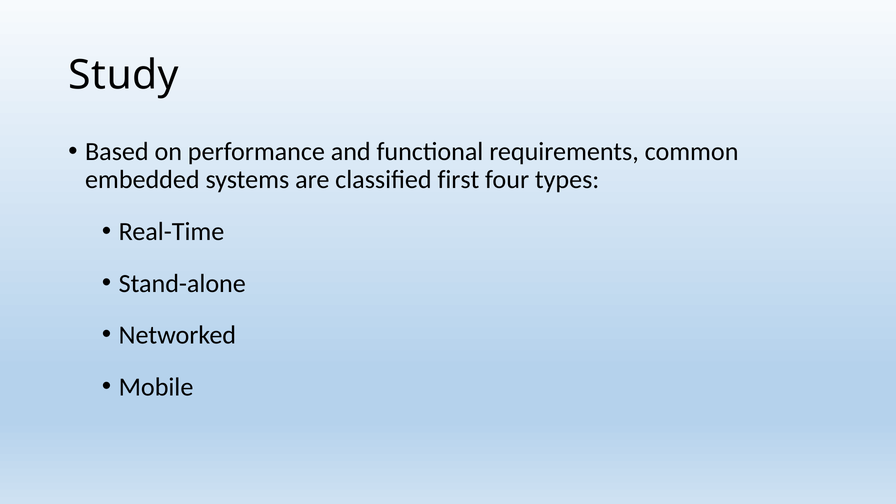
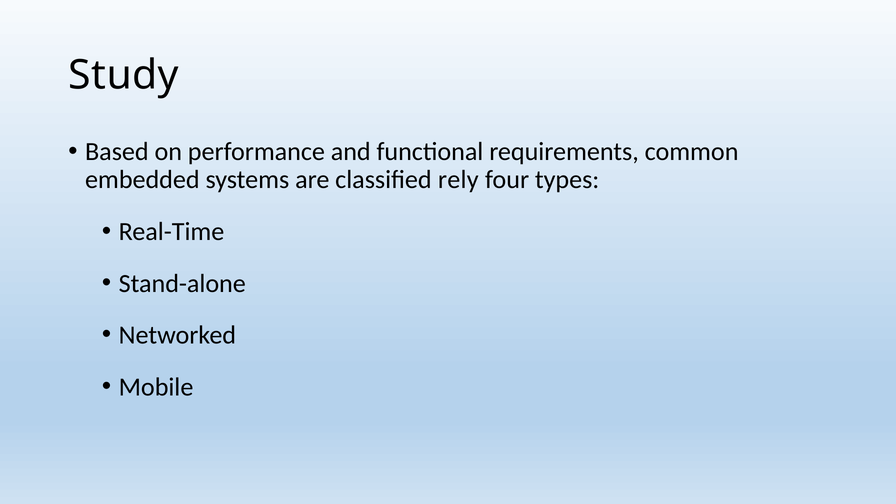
first: first -> rely (458, 180)
